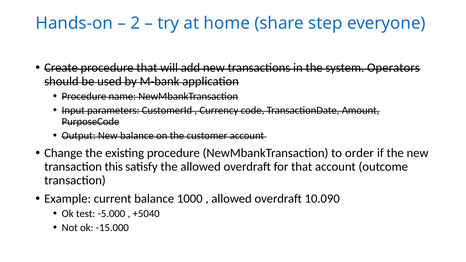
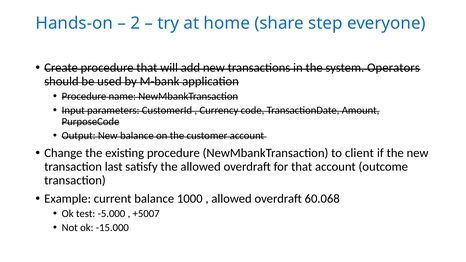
order: order -> client (359, 153)
this: this -> last (114, 167)
10.090: 10.090 -> 60.068 (322, 199)
+5040: +5040 -> +5007 (146, 214)
